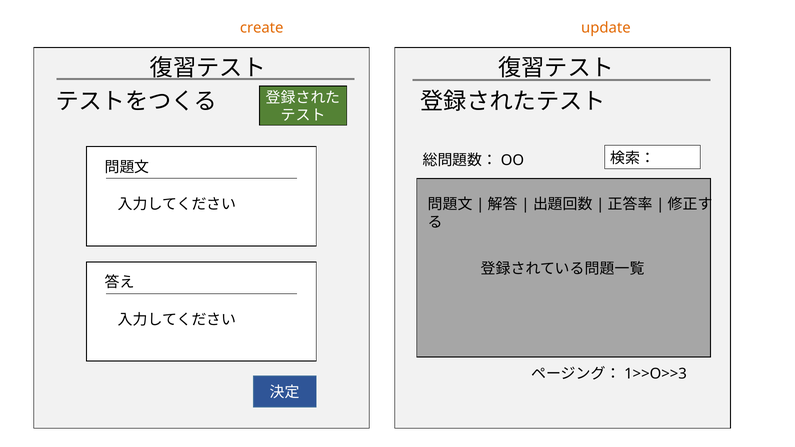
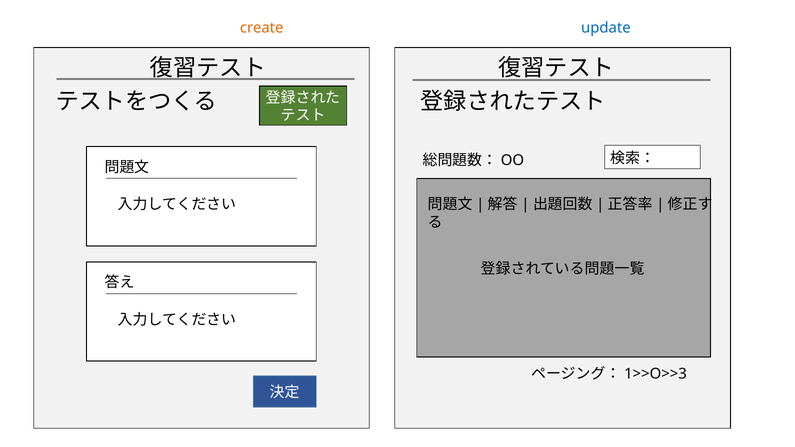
update colour: orange -> blue (606, 28)
